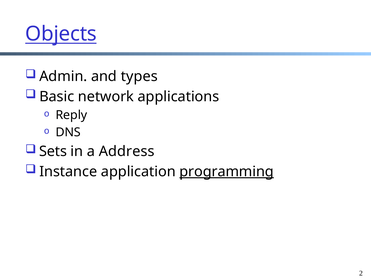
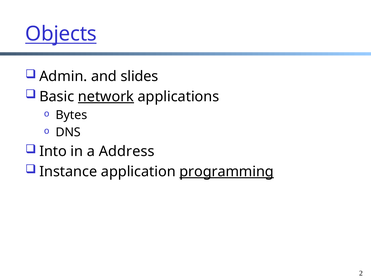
types: types -> slides (139, 76)
network underline: none -> present (106, 97)
Reply: Reply -> Bytes (71, 115)
Sets: Sets -> Into (53, 151)
